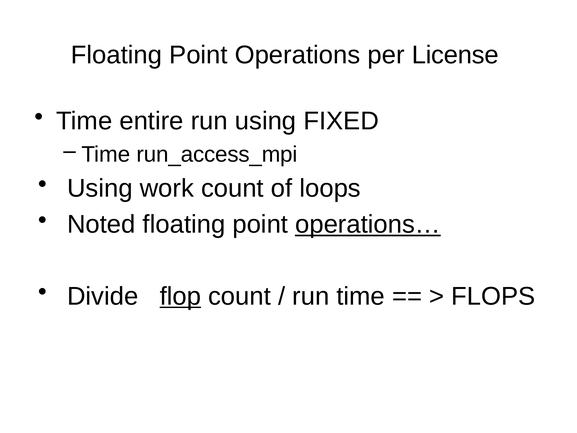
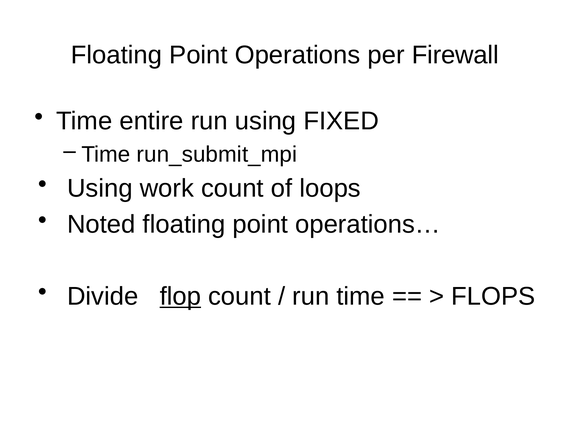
License: License -> Firewall (455, 55)
run_access_mpi: run_access_mpi -> run_submit_mpi (217, 154)
operations… underline: present -> none (368, 224)
